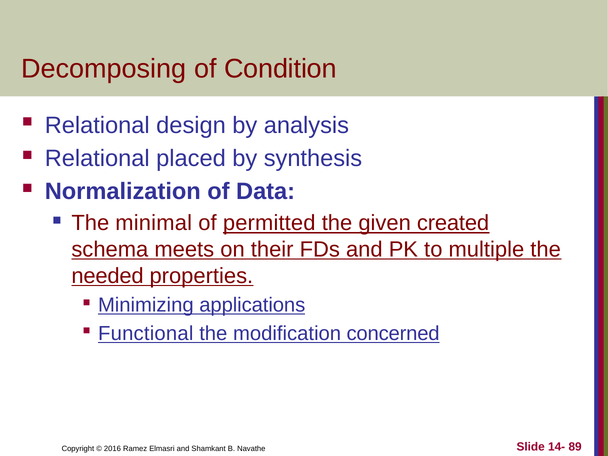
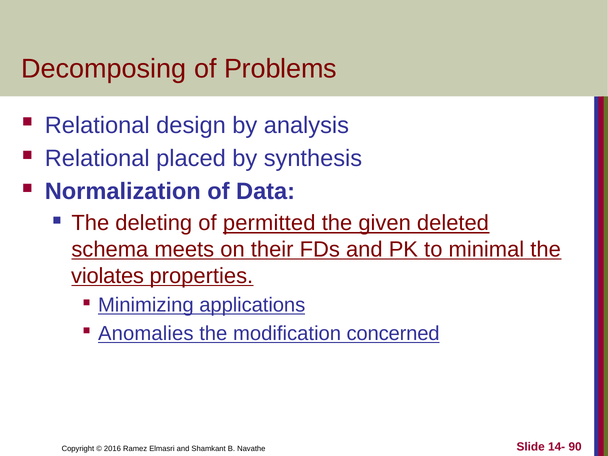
Condition: Condition -> Problems (280, 69)
minimal: minimal -> deleting (154, 223)
created: created -> deleted (453, 223)
multiple: multiple -> minimal (486, 250)
needed: needed -> violates (108, 276)
Functional: Functional -> Anomalies (146, 333)
89: 89 -> 90 (575, 447)
